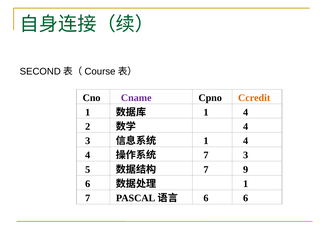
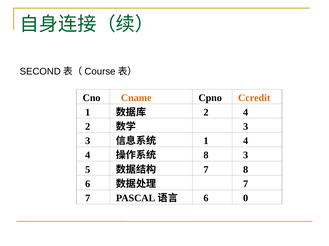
Cname colour: purple -> orange (136, 98)
1: 1 -> 2 (206, 113)
4: 4 -> 3 (246, 127)
7: 7 -> 8 (206, 156)
7 9: 9 -> 8 (246, 170)
1: 1 -> 7 (246, 184)
6 6: 6 -> 0 (246, 199)
